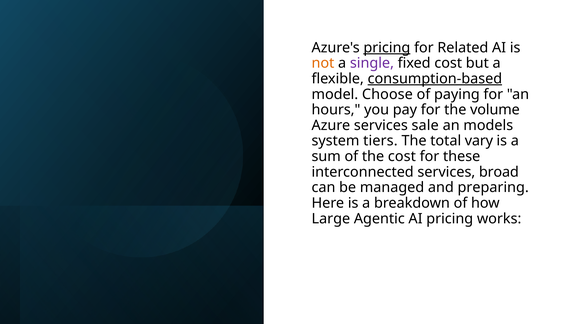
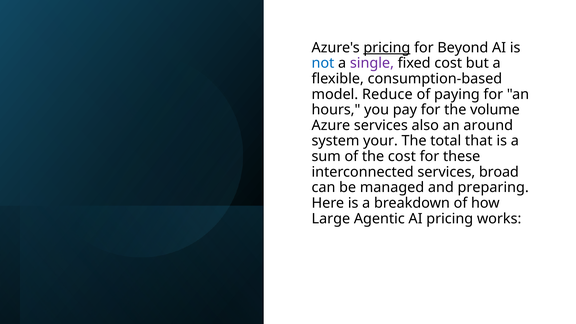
Related: Related -> Beyond (463, 48)
not colour: orange -> blue (323, 63)
consumption-based underline: present -> none (435, 79)
Choose: Choose -> Reduce (387, 94)
sale: sale -> also (425, 125)
models: models -> around (488, 125)
tiers: tiers -> your (381, 141)
vary: vary -> that (479, 141)
